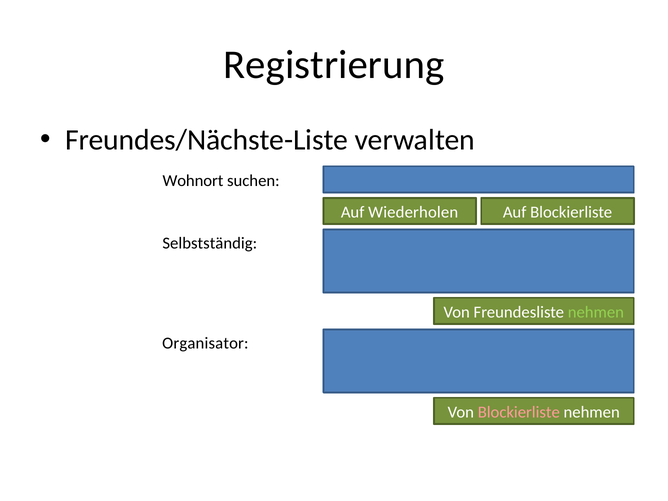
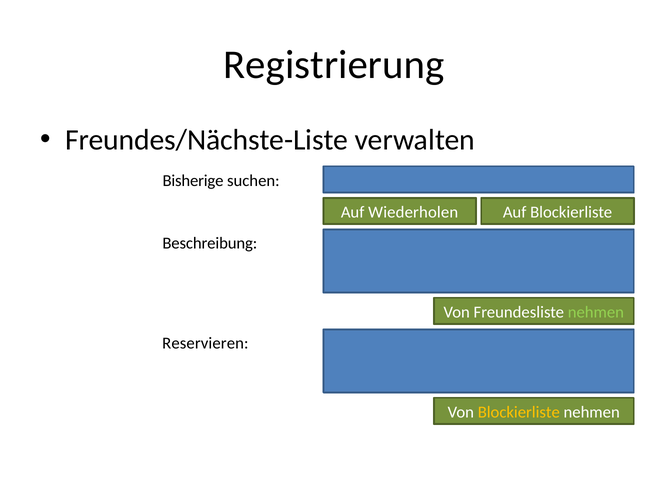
Wohnort: Wohnort -> Bisherige (193, 181)
Selbstständig: Selbstständig -> Beschreibung (210, 243)
Organisator: Organisator -> Reservieren (205, 343)
Blockierliste colour: pink -> yellow (519, 412)
